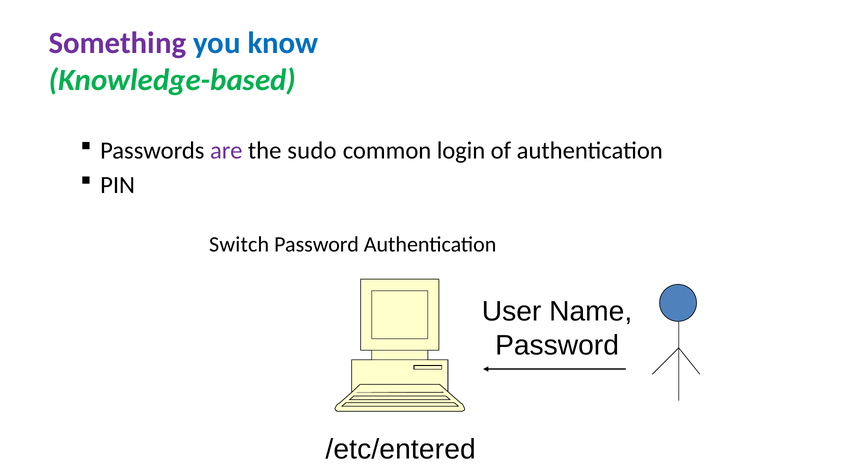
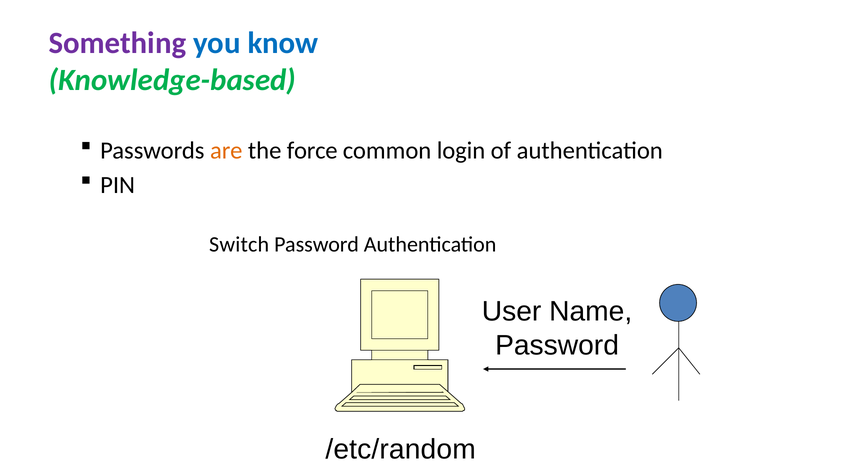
are colour: purple -> orange (226, 151)
sudo: sudo -> force (312, 151)
/etc/entered: /etc/entered -> /etc/random (401, 449)
